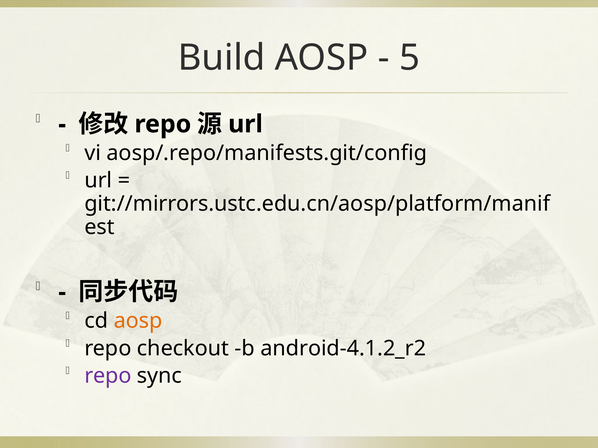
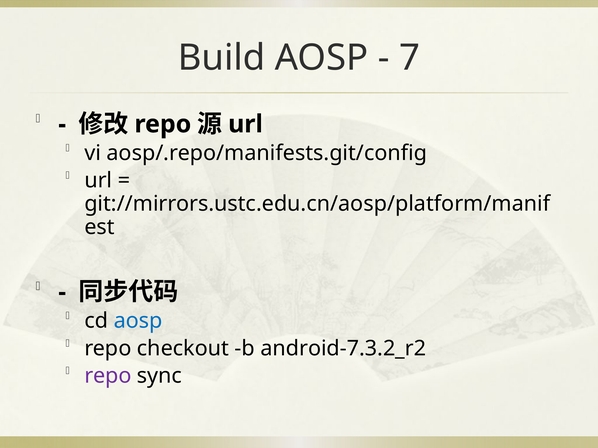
5: 5 -> 7 (409, 58)
aosp colour: orange -> blue (138, 321)
android-4.1.2_r2: android-4.1.2_r2 -> android-7.3.2_r2 (343, 349)
